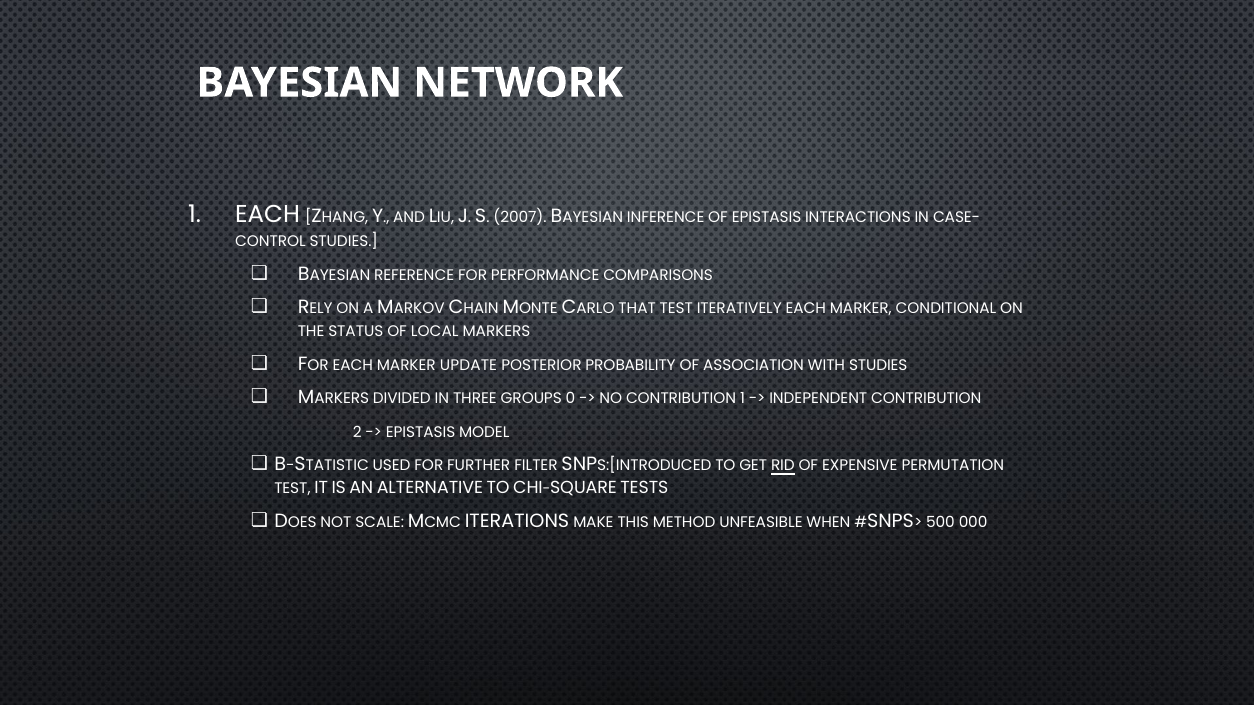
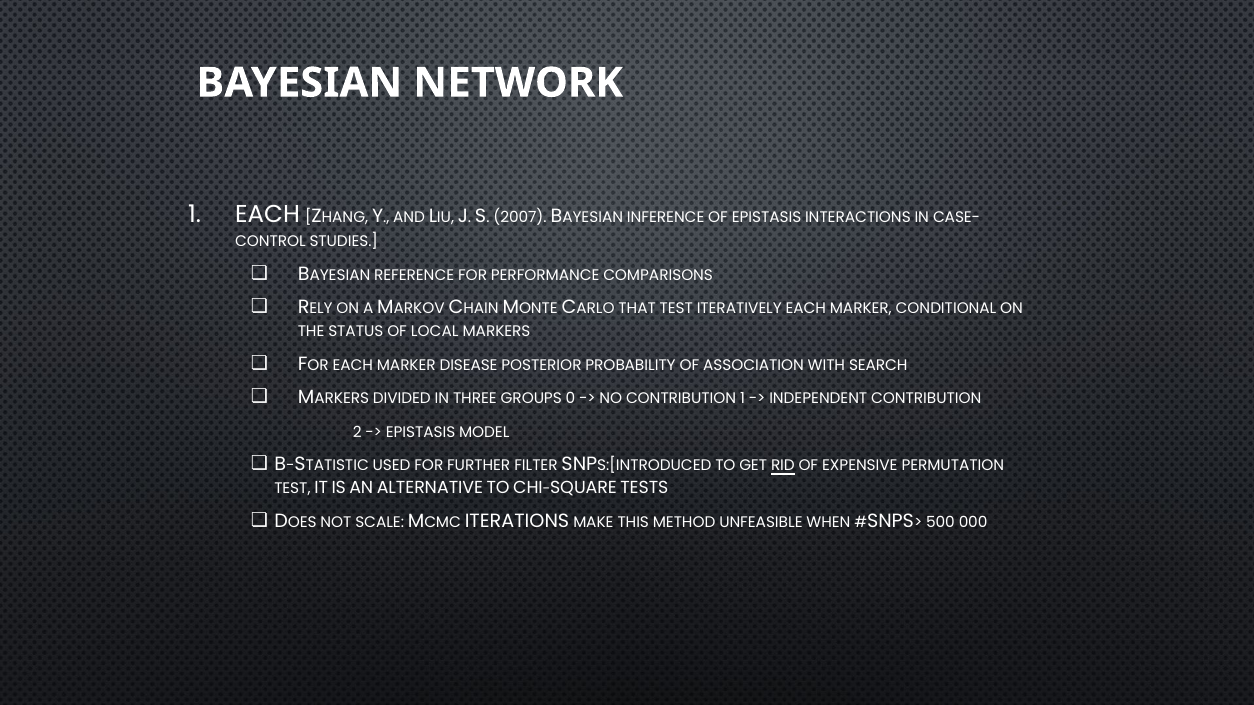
UPDATE: UPDATE -> DISEASE (469, 365)
WITH STUDIES: STUDIES -> SEARCH (878, 365)
